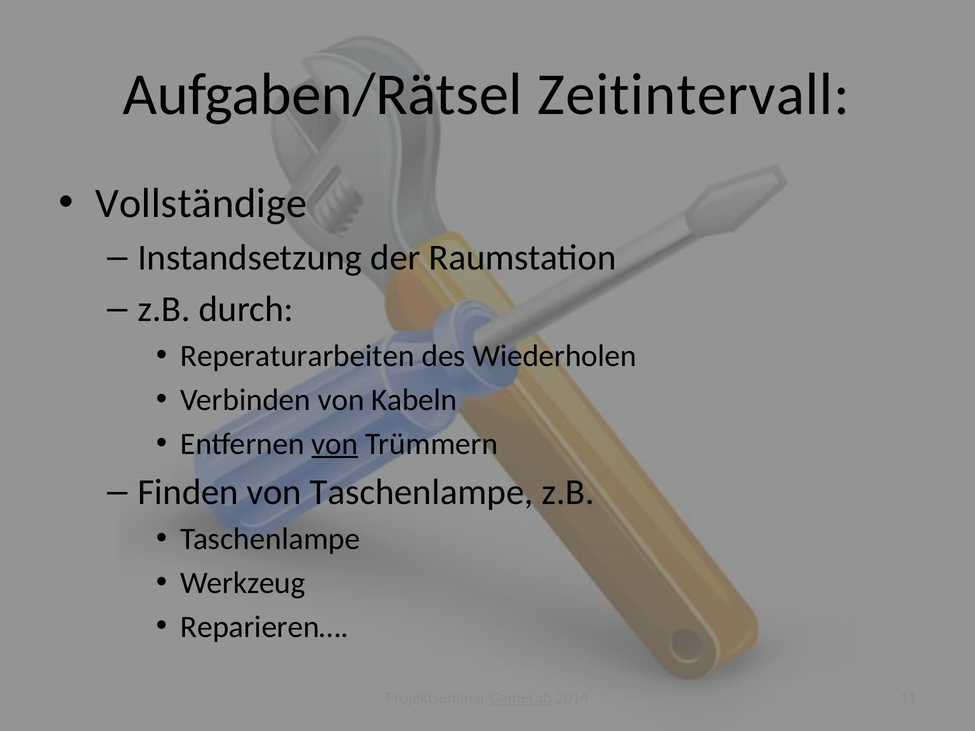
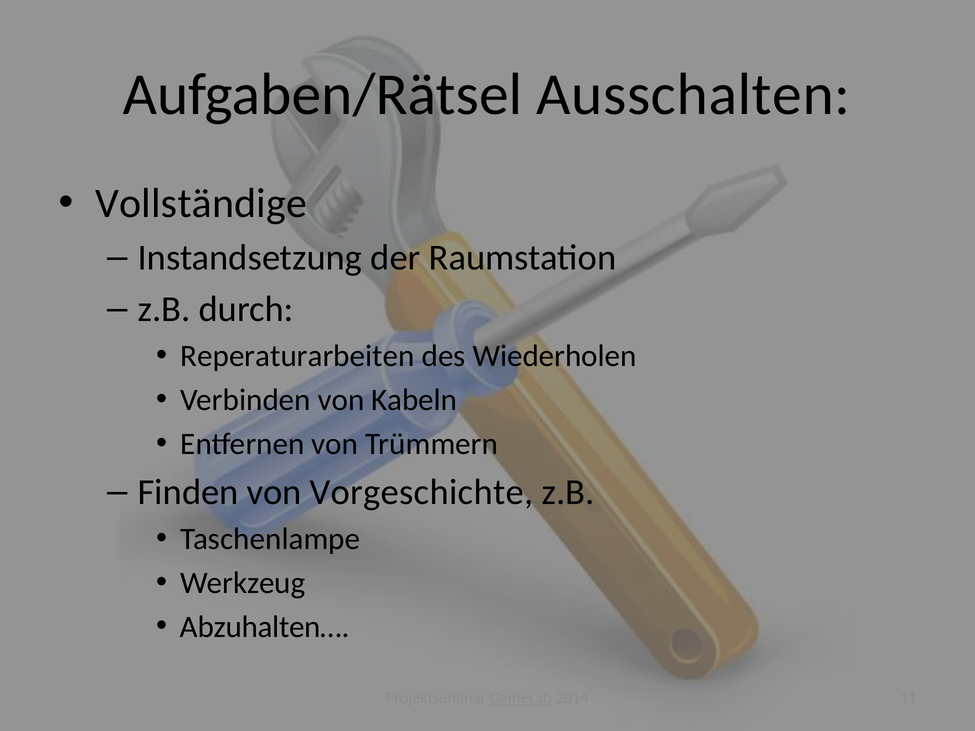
Zeitintervall: Zeitintervall -> Ausschalten (693, 94)
von underline: present -> none (335, 444)
von Taschenlampe: Taschenlampe -> Vorgeschichte (422, 493)
Reparieren…: Reparieren… -> Abzuhalten… (265, 627)
